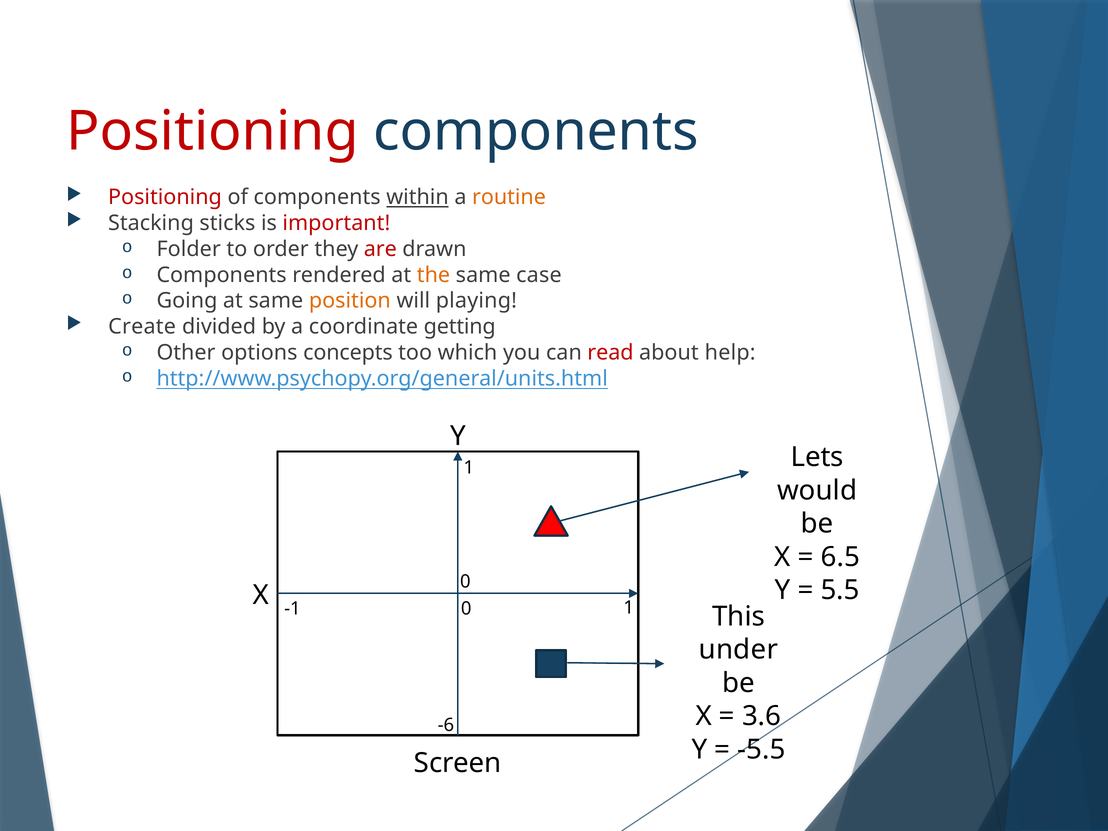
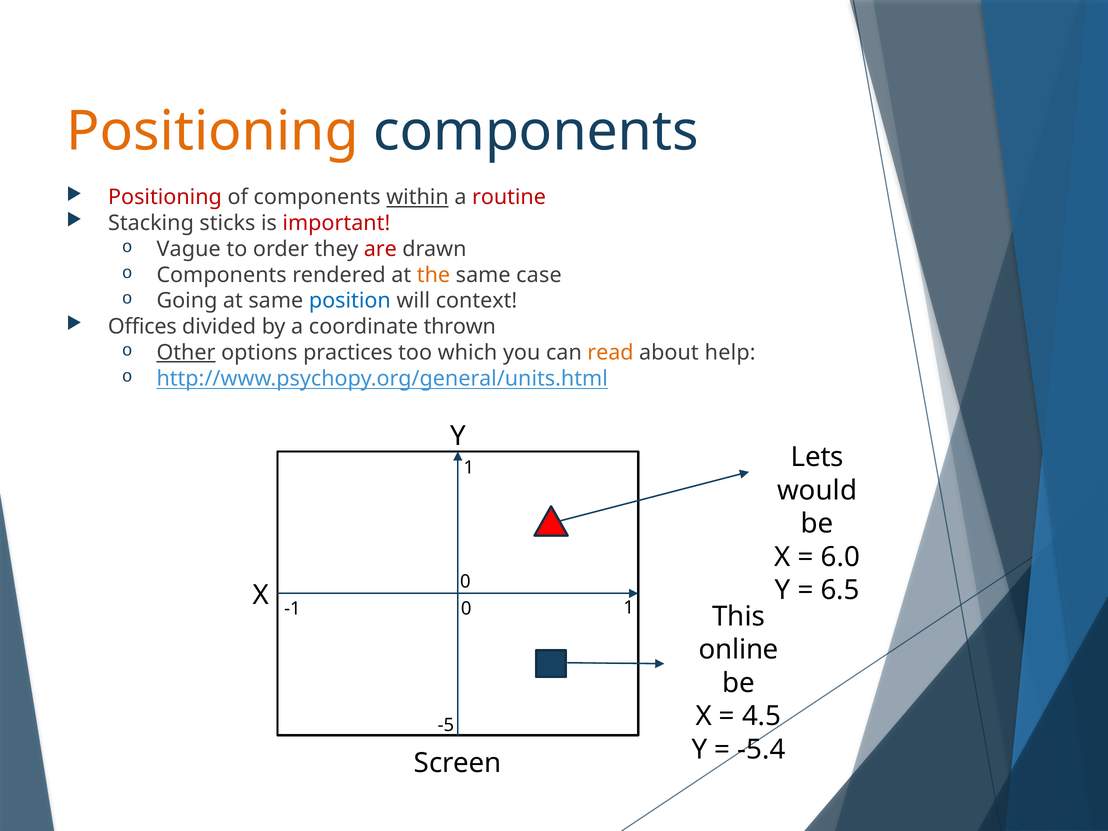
Positioning colour: red -> orange (213, 131)
routine colour: orange -> red (509, 197)
Folder: Folder -> Vague (189, 249)
position colour: orange -> blue (350, 301)
playing: playing -> context (477, 301)
Create: Create -> Offices (142, 327)
getting: getting -> thrown (460, 327)
Other underline: none -> present (186, 353)
concepts: concepts -> practices (348, 353)
read colour: red -> orange (610, 353)
6.5: 6.5 -> 6.0 (840, 557)
5.5: 5.5 -> 6.5 (840, 590)
under: under -> online (739, 650)
3.6: 3.6 -> 4.5 (762, 716)
-6: -6 -> -5 (446, 725)
-5.5: -5.5 -> -5.4 (761, 750)
